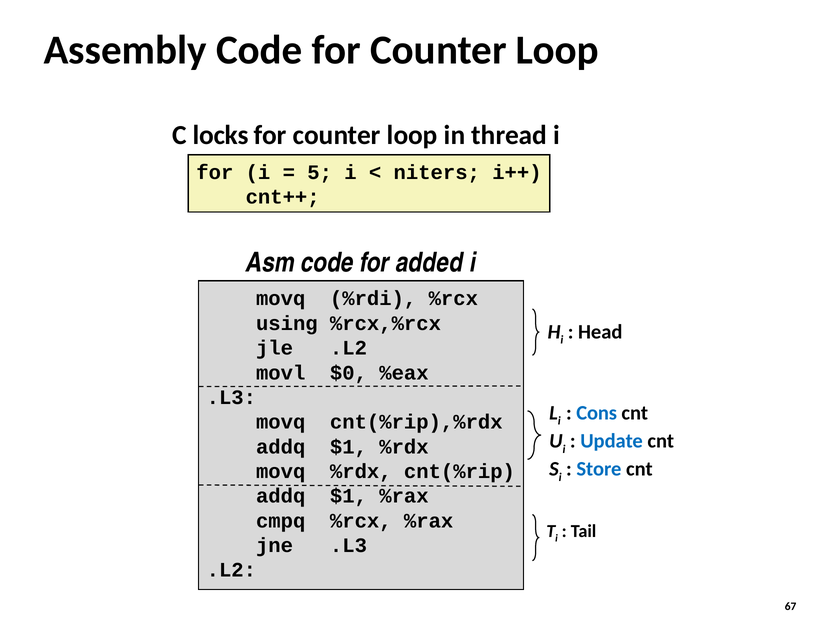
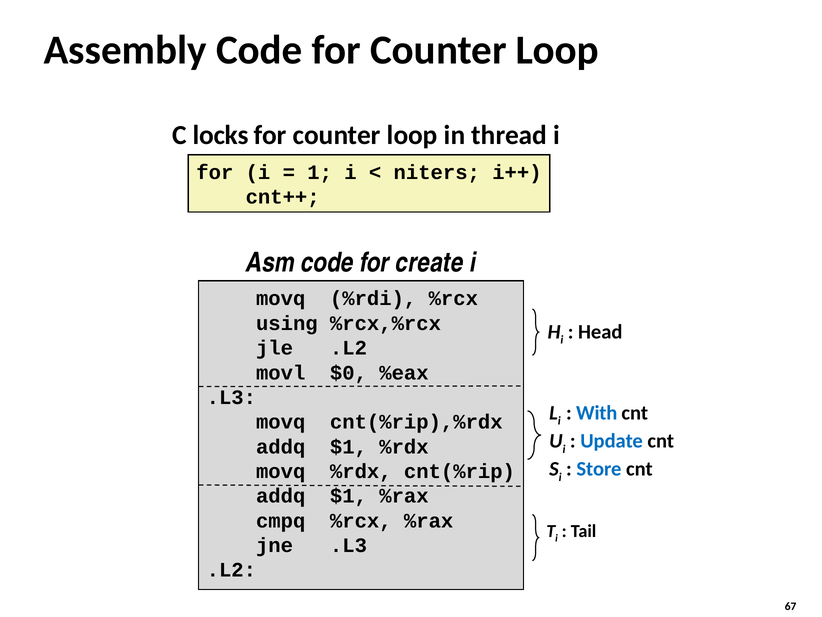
5: 5 -> 1 (320, 172)
added: added -> create (429, 263)
Cons: Cons -> With (597, 413)
